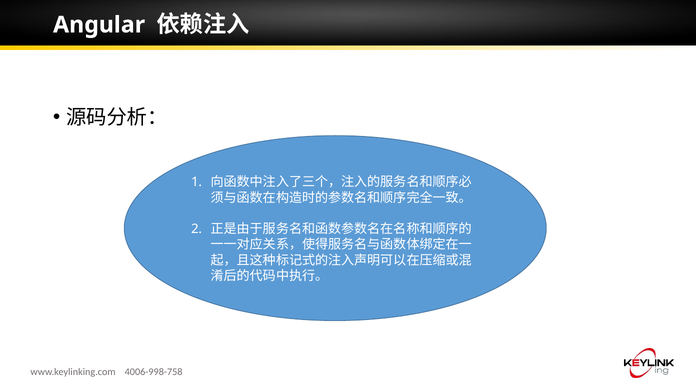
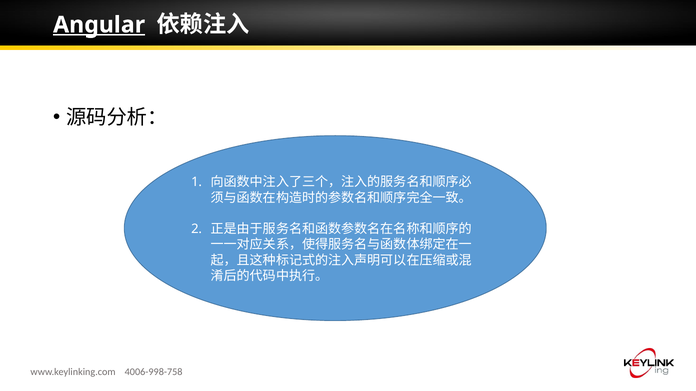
Angular underline: none -> present (99, 25)
